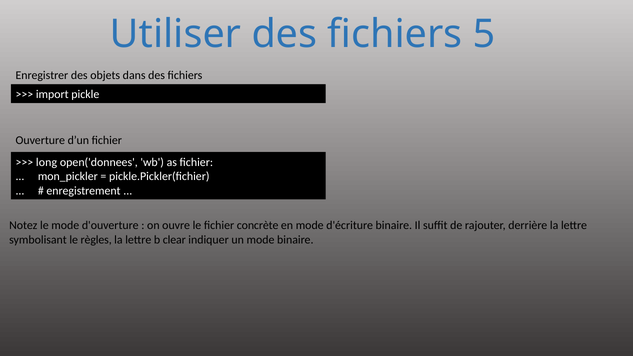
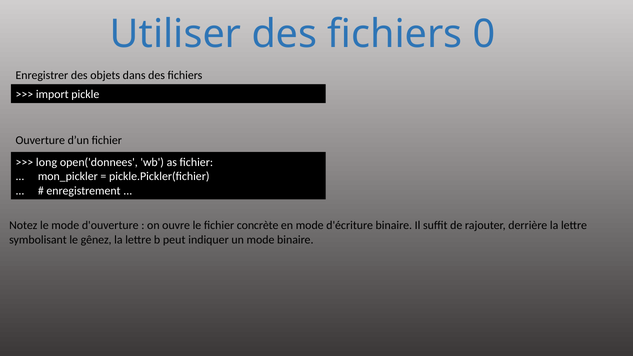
5: 5 -> 0 (484, 34)
règles: règles -> gênez (96, 240)
clear: clear -> peut (174, 240)
